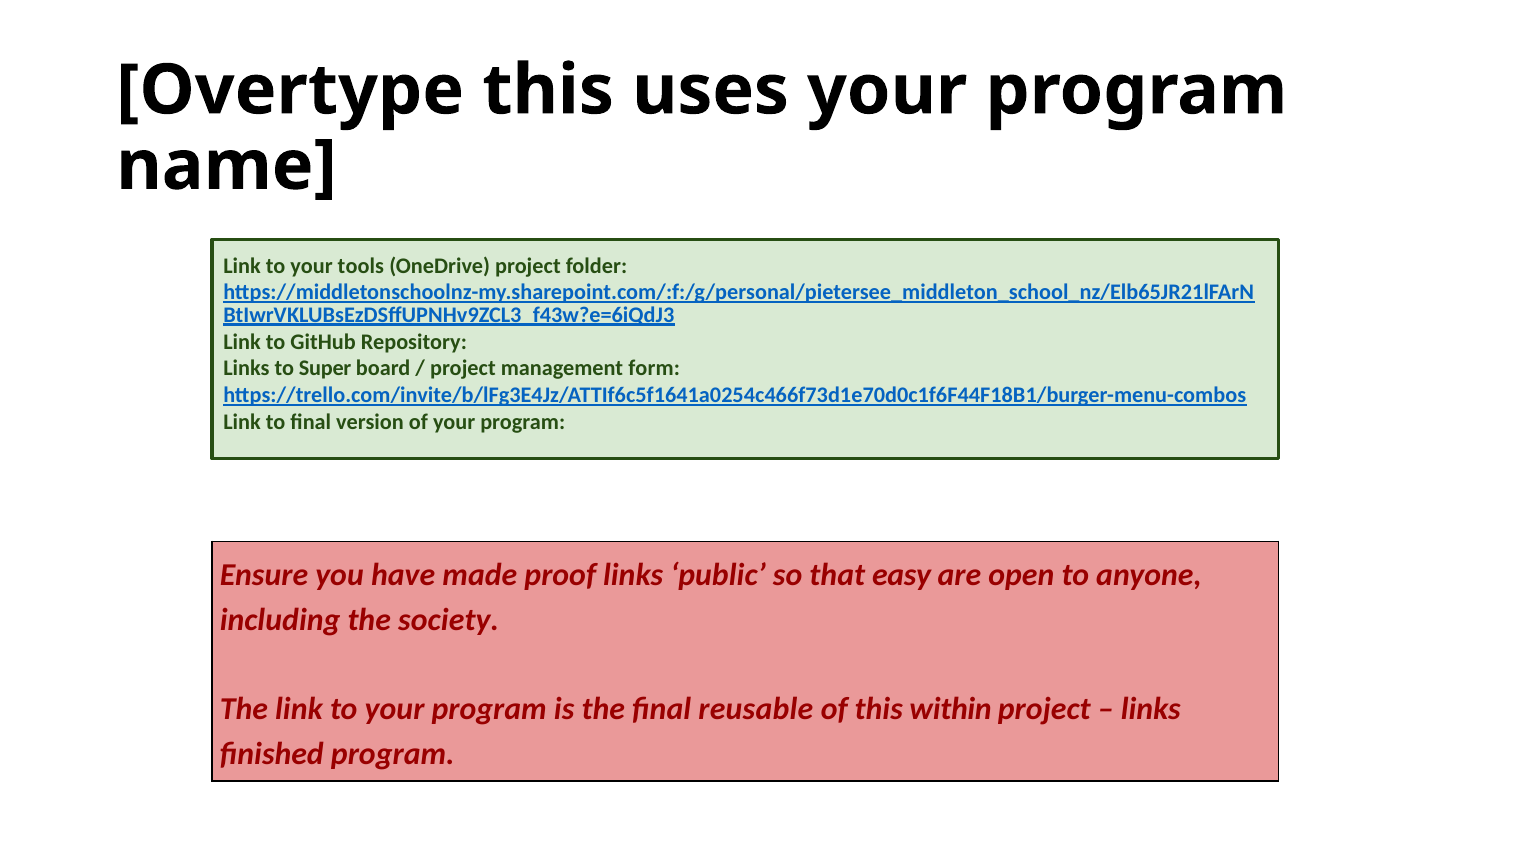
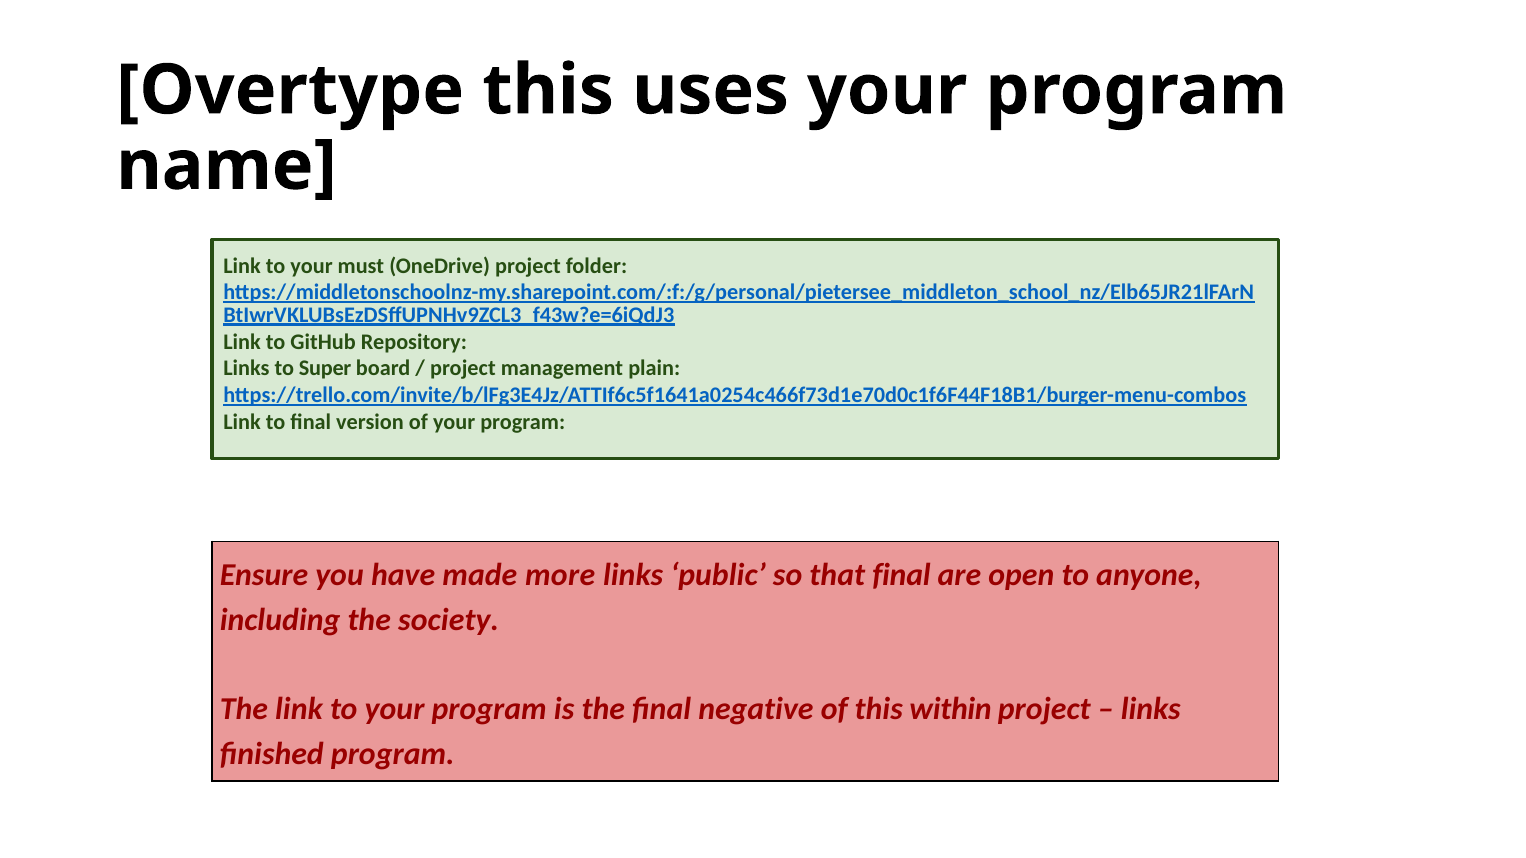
tools: tools -> must (361, 266)
form: form -> plain (654, 369)
proof: proof -> more (560, 575)
that easy: easy -> final (901, 575)
reusable: reusable -> negative (756, 709)
